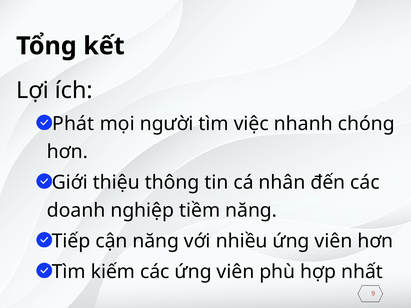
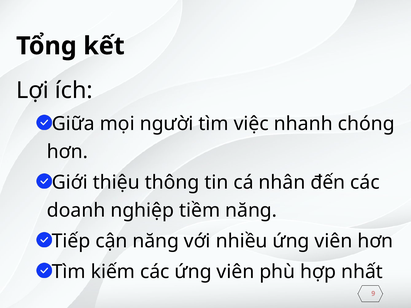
Phát: Phát -> Giữa (73, 124)
